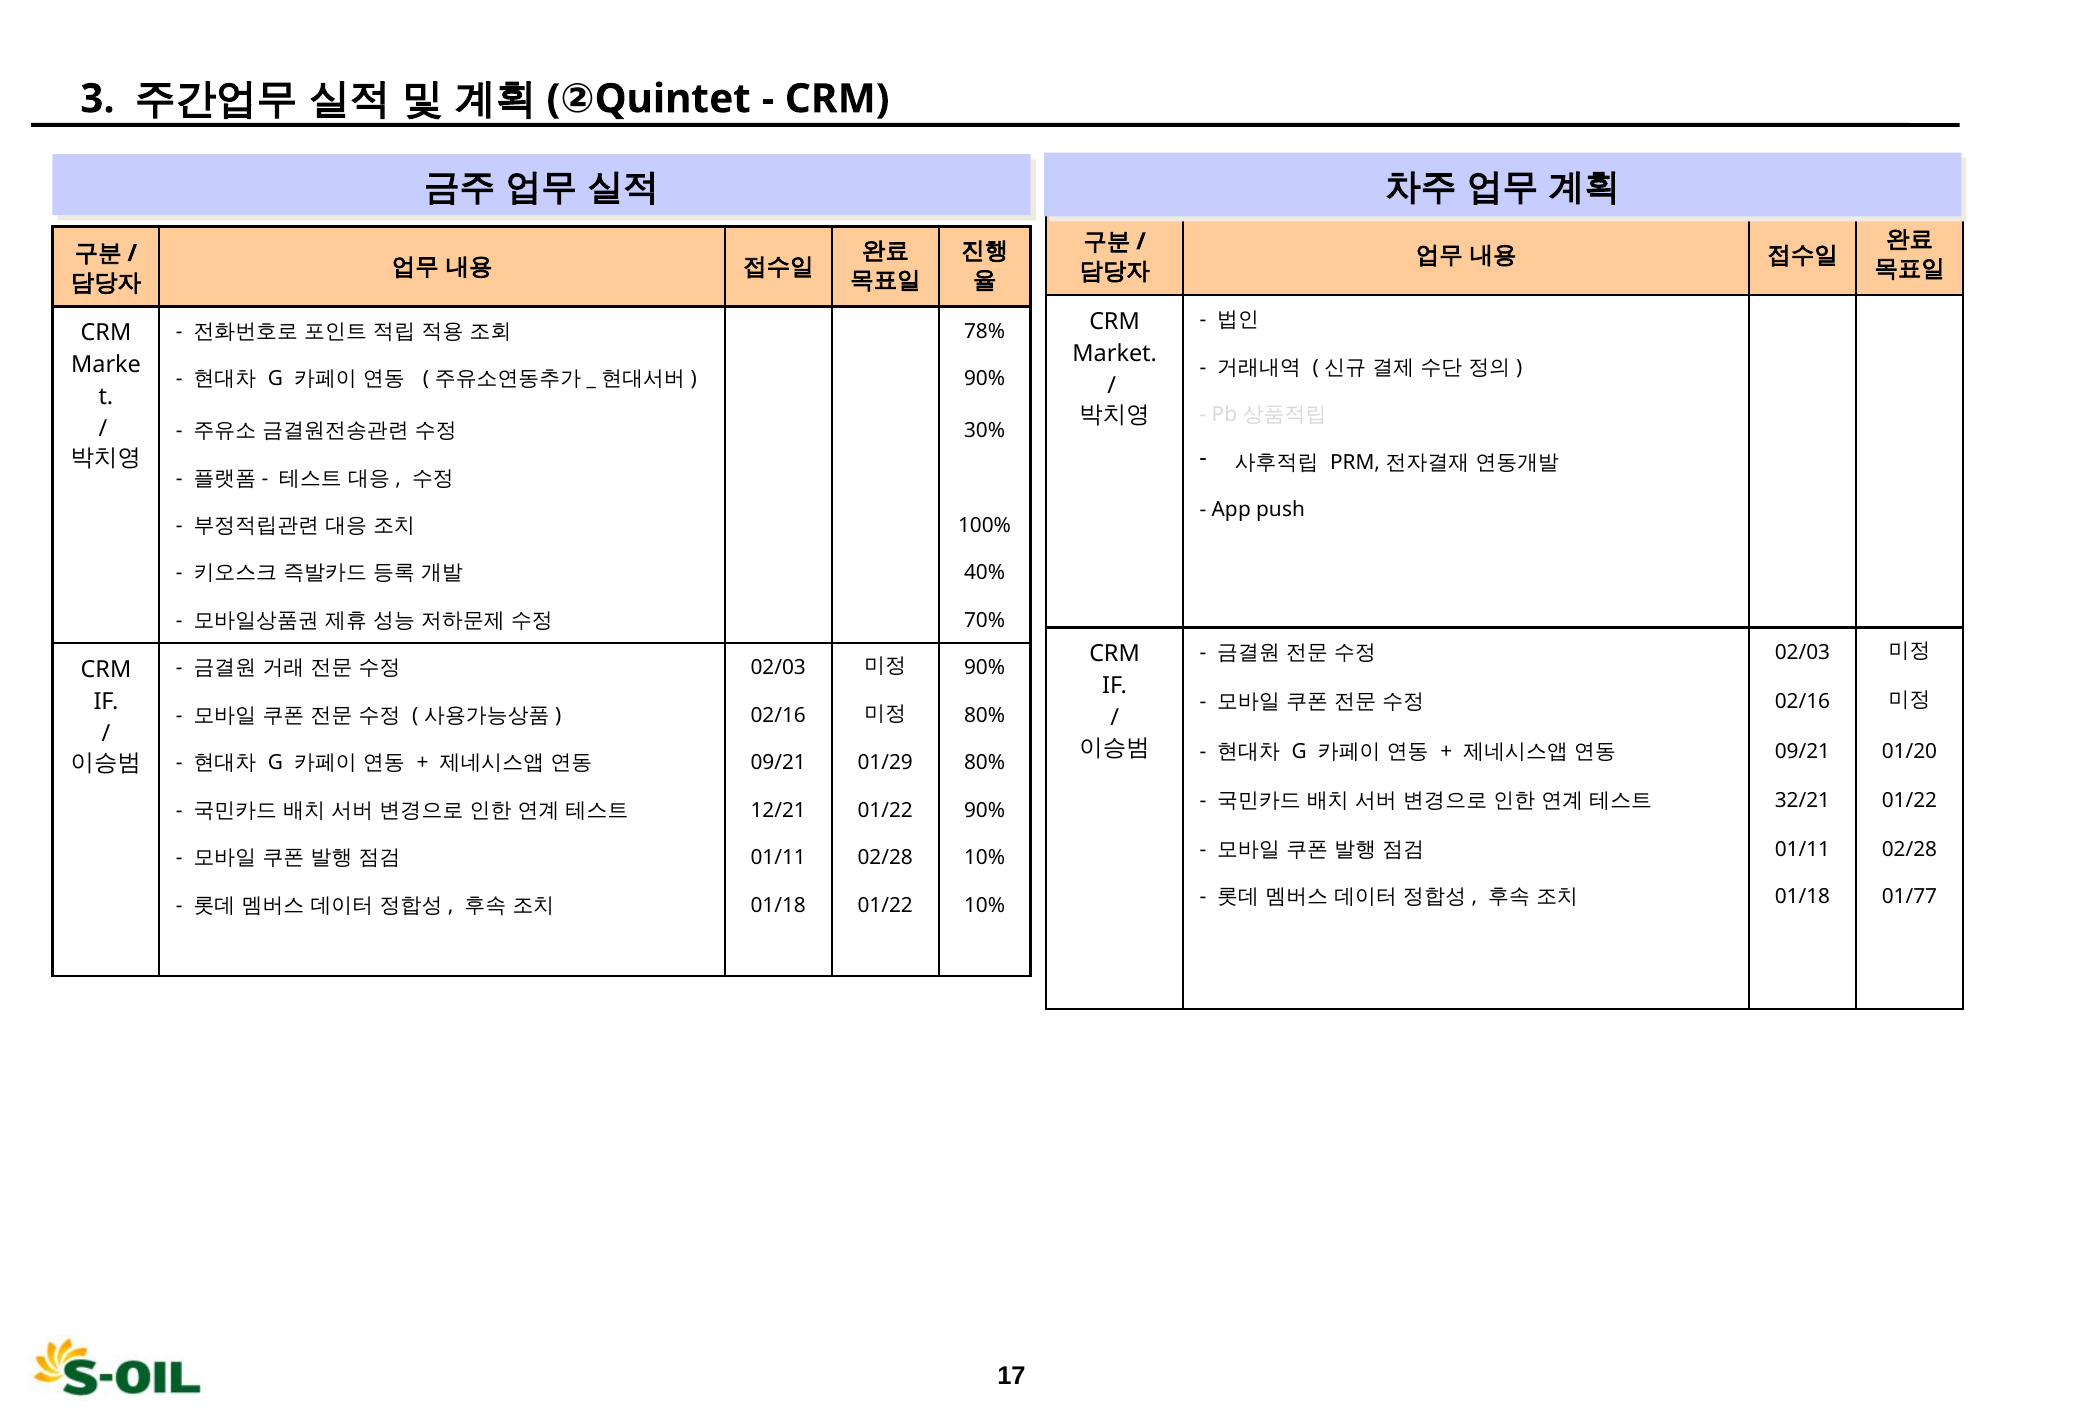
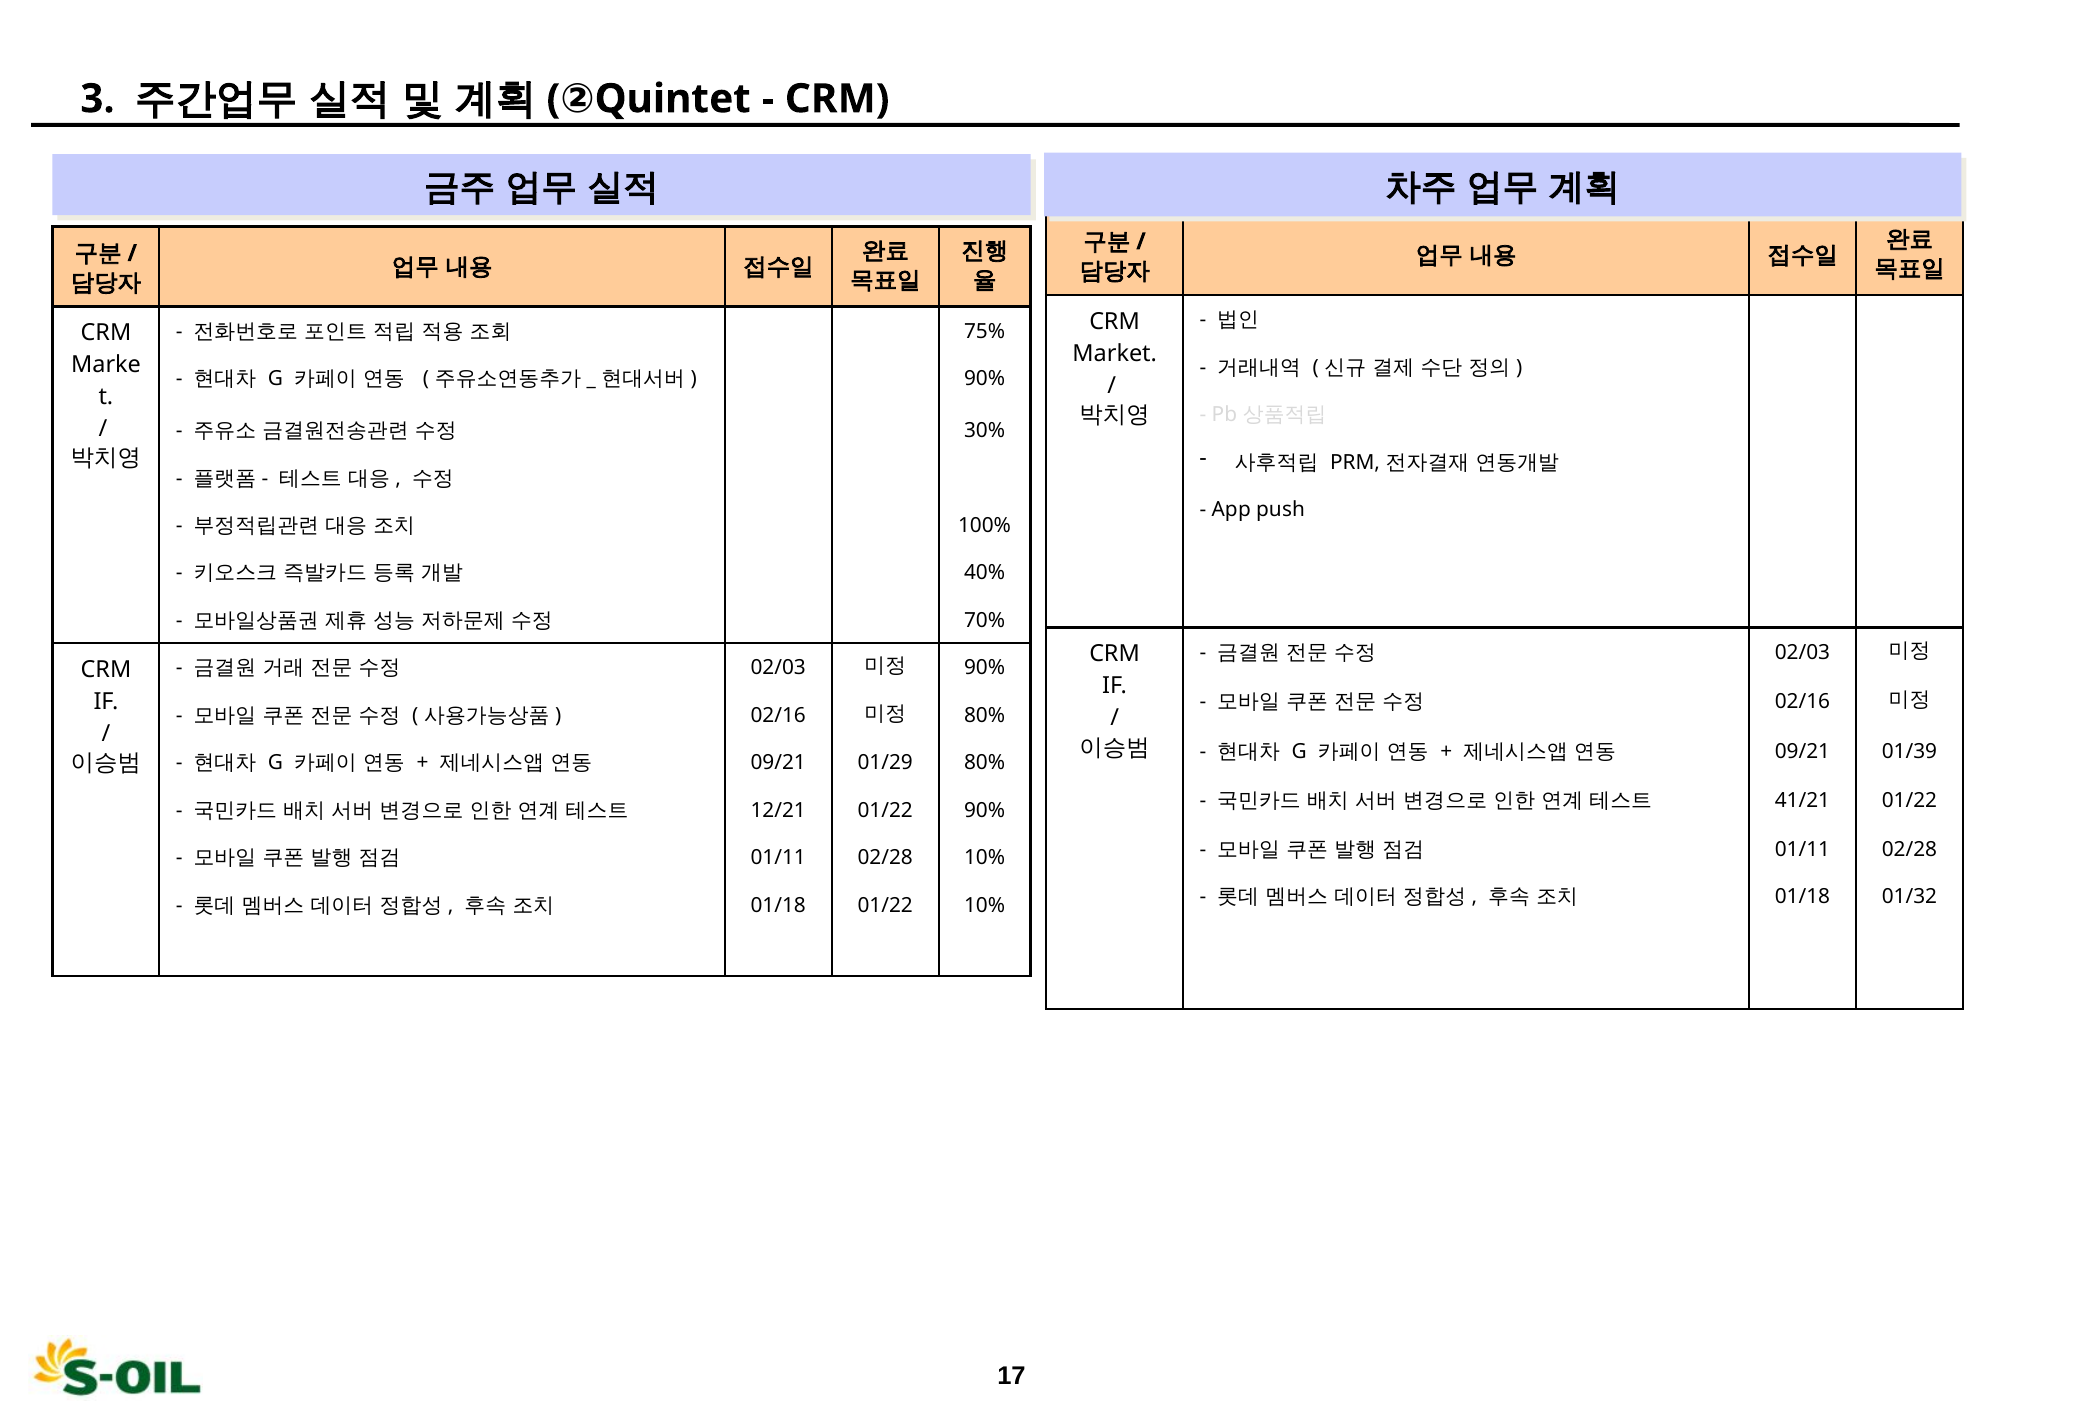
78%: 78% -> 75% (985, 331)
01/20: 01/20 -> 01/39 (1909, 751)
32/21: 32/21 -> 41/21 (1802, 801)
01/77: 01/77 -> 01/32 (1909, 897)
